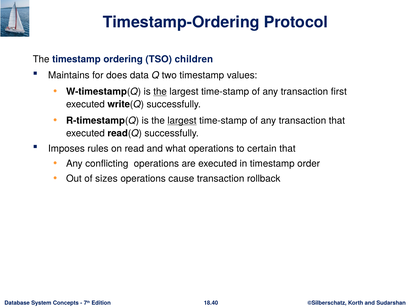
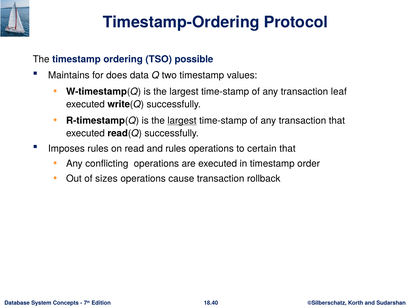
children: children -> possible (194, 59)
the underline: present -> none (160, 91)
first: first -> leaf (339, 91)
and what: what -> rules (176, 148)
